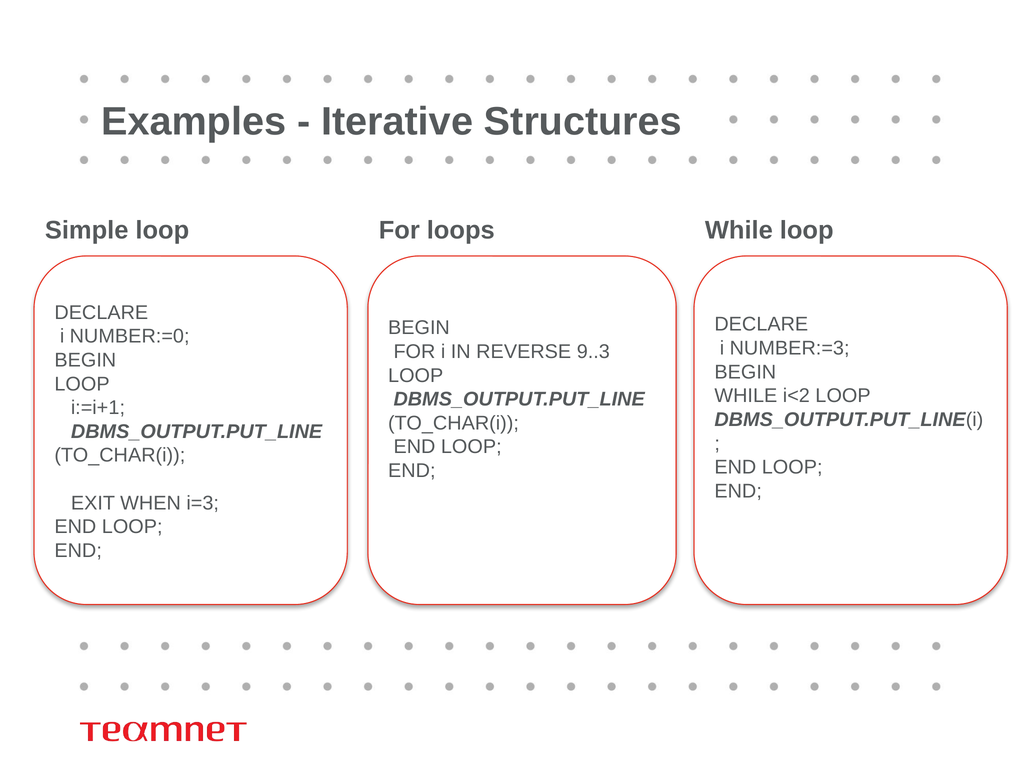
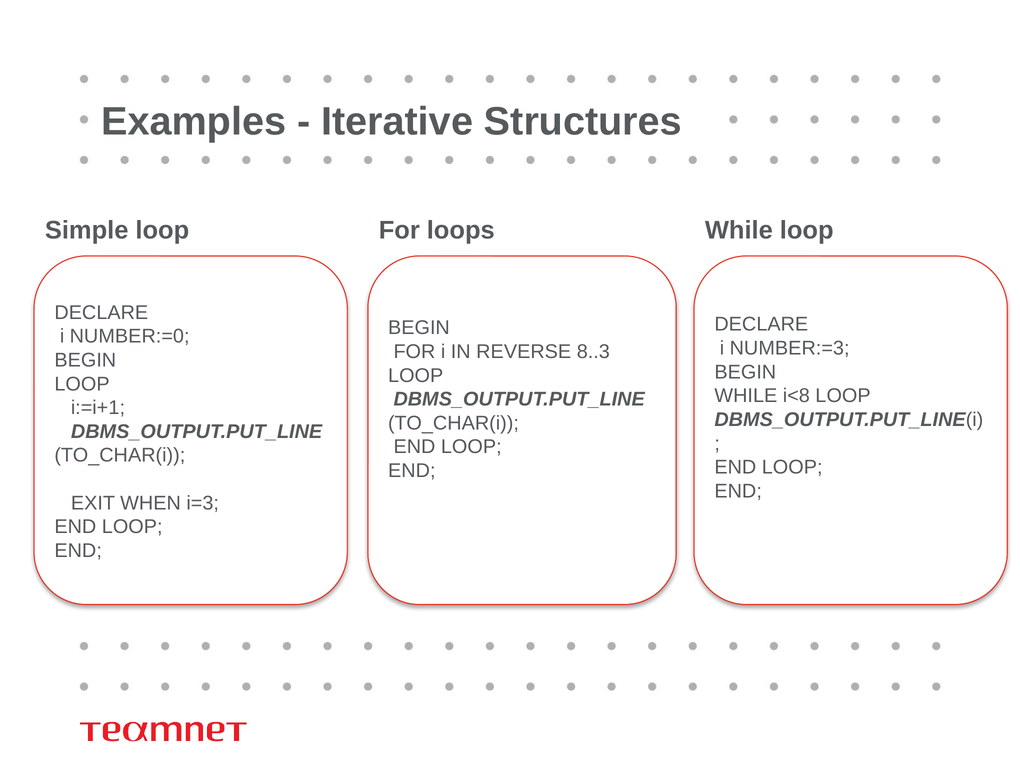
9..3: 9..3 -> 8..3 (593, 352)
i<2: i<2 -> i<8 (796, 396)
